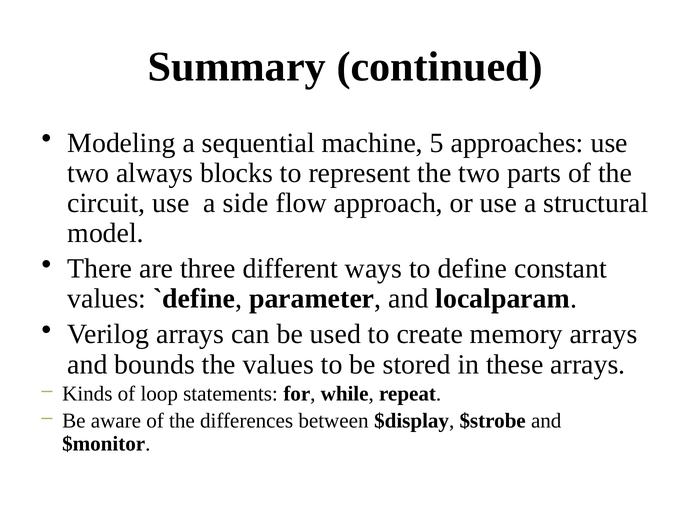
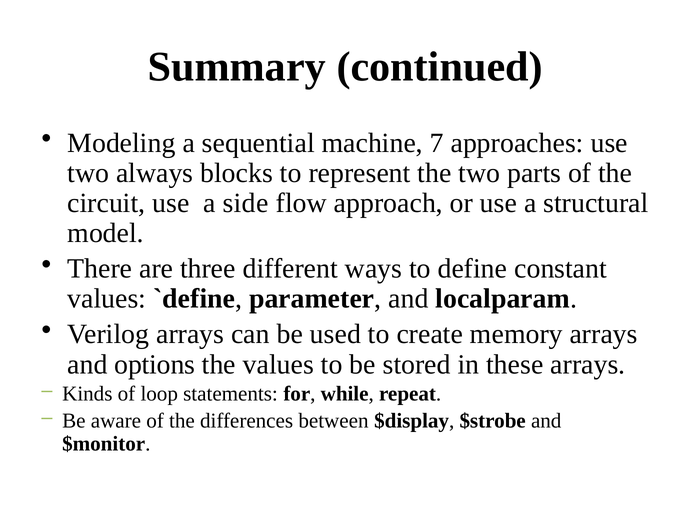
5: 5 -> 7 (437, 143)
bounds: bounds -> options (155, 365)
